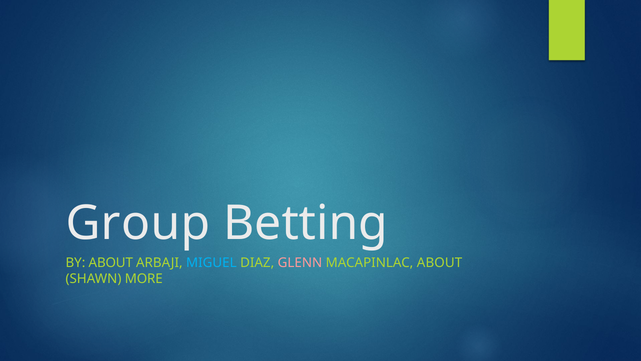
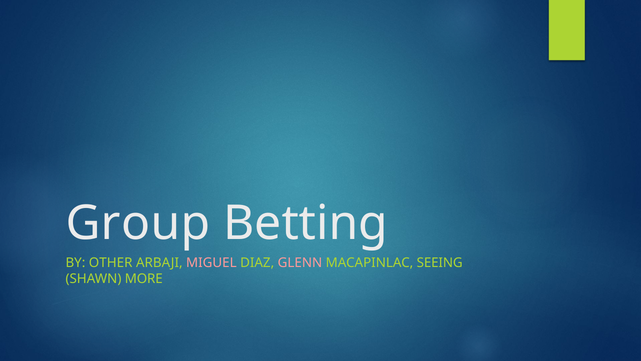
BY ABOUT: ABOUT -> OTHER (111, 263)
MIGUEL colour: light blue -> pink (211, 263)
MACAPINLAC ABOUT: ABOUT -> SEEING (440, 263)
